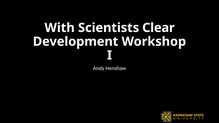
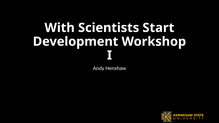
Clear: Clear -> Start (158, 28)
